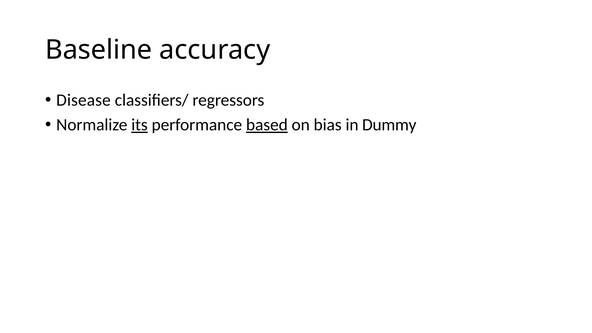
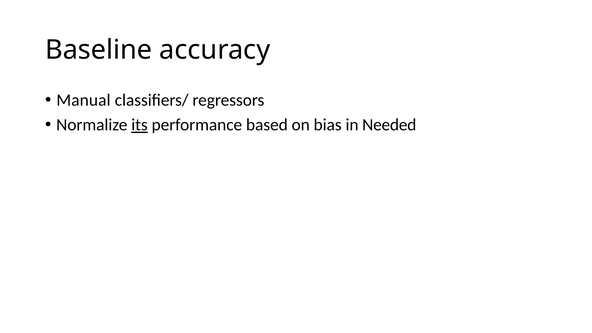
Disease: Disease -> Manual (83, 100)
based underline: present -> none (267, 125)
Dummy: Dummy -> Needed (389, 125)
